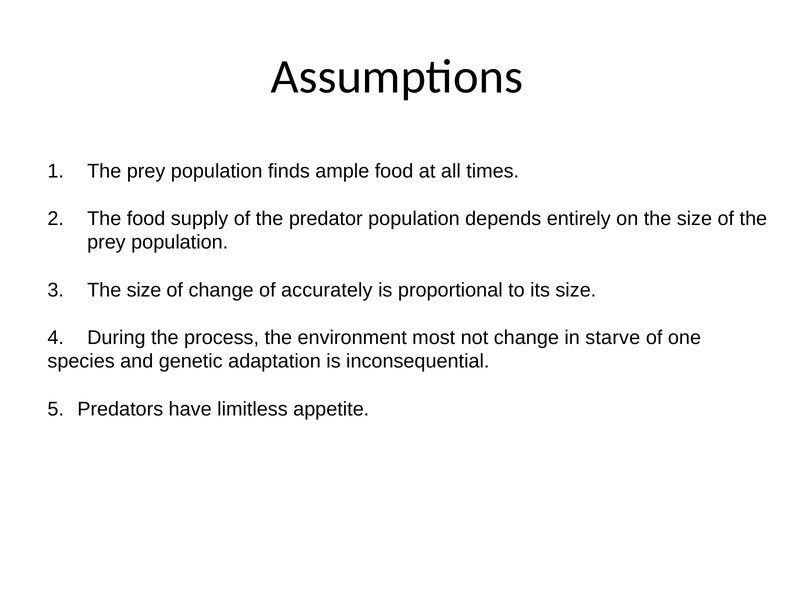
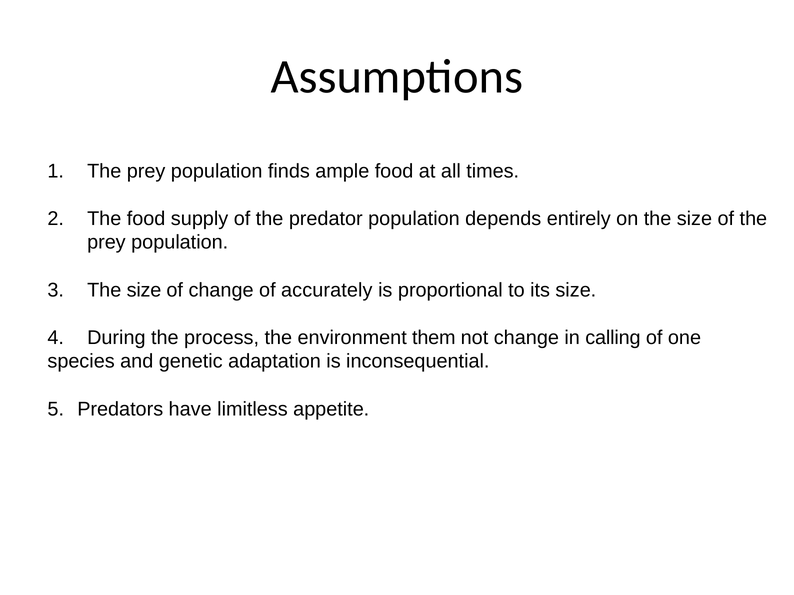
most: most -> them (434, 338)
starve: starve -> calling (613, 338)
